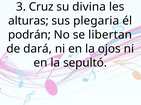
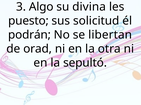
Cruz: Cruz -> Algo (41, 7)
alturas: alturas -> puesto (28, 21)
plegaria: plegaria -> solicitud (96, 21)
dará: dará -> orad (38, 49)
ojos: ojos -> otra (109, 49)
